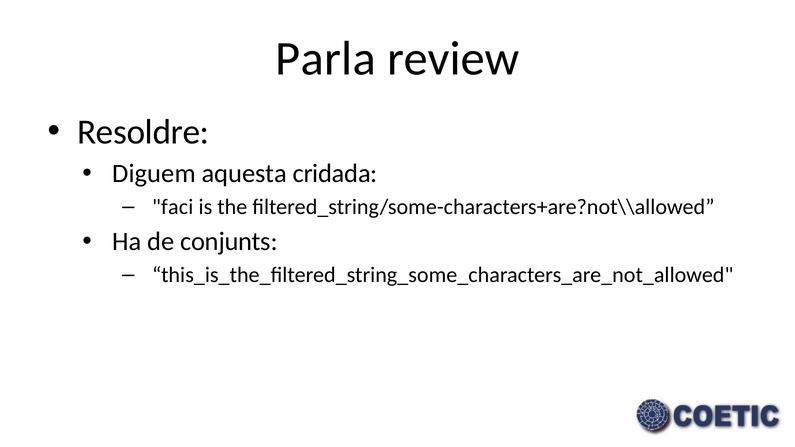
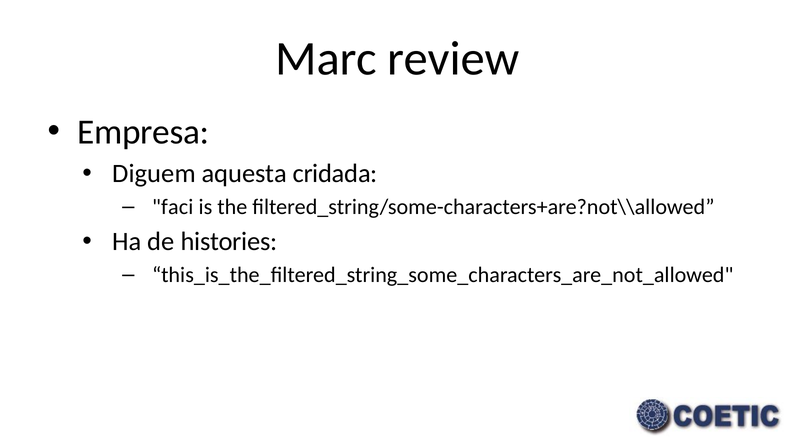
Parla: Parla -> Marc (326, 59)
Resoldre: Resoldre -> Empresa (143, 132)
conjunts: conjunts -> histories (229, 242)
